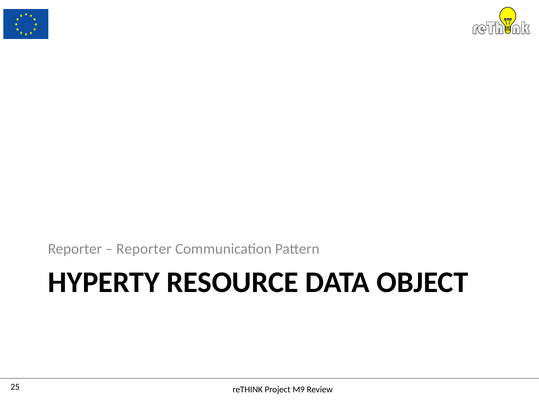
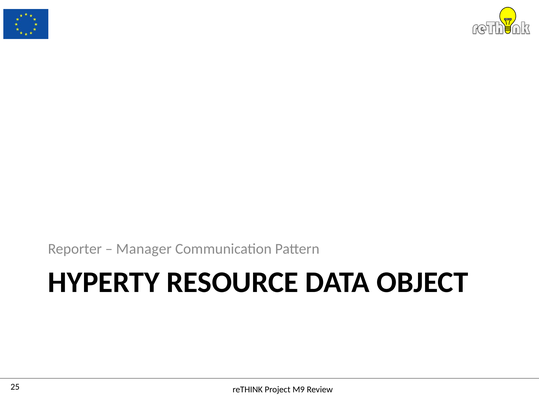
Reporter: Reporter -> Manager (144, 249)
